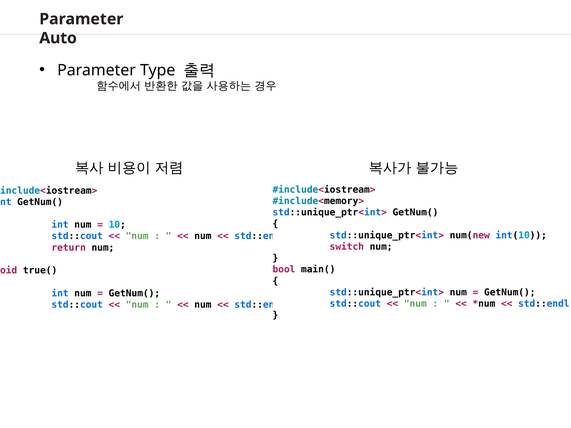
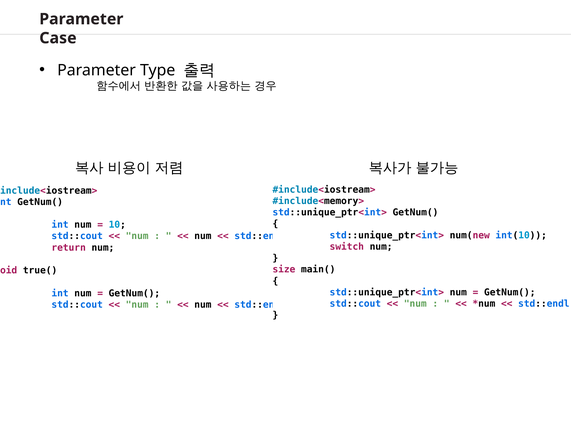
Auto: Auto -> Case (58, 38)
bool: bool -> size (284, 270)
